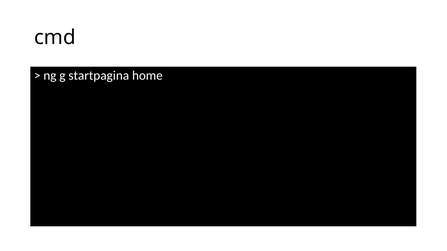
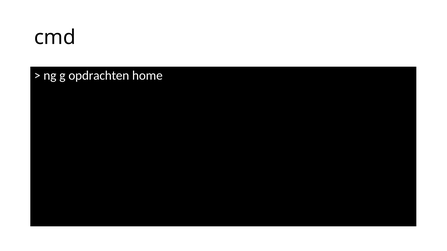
startpagina: startpagina -> opdrachten (99, 76)
